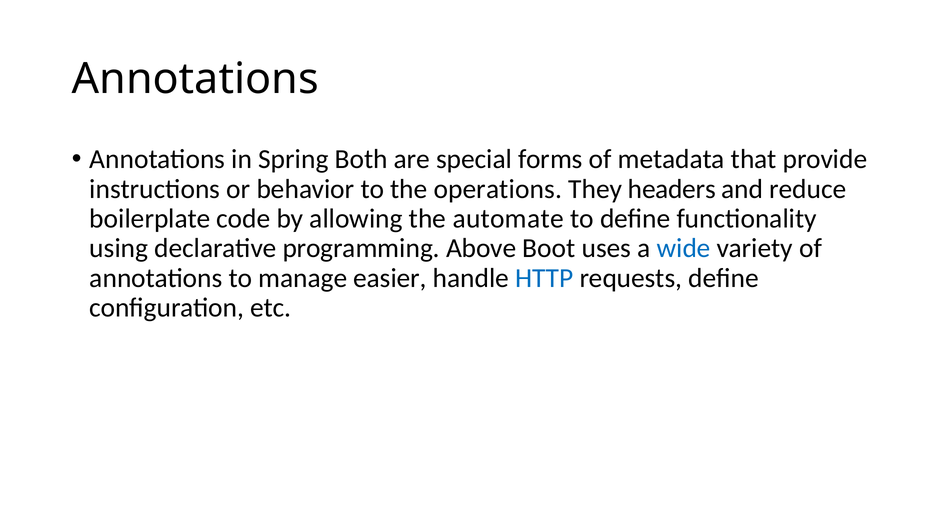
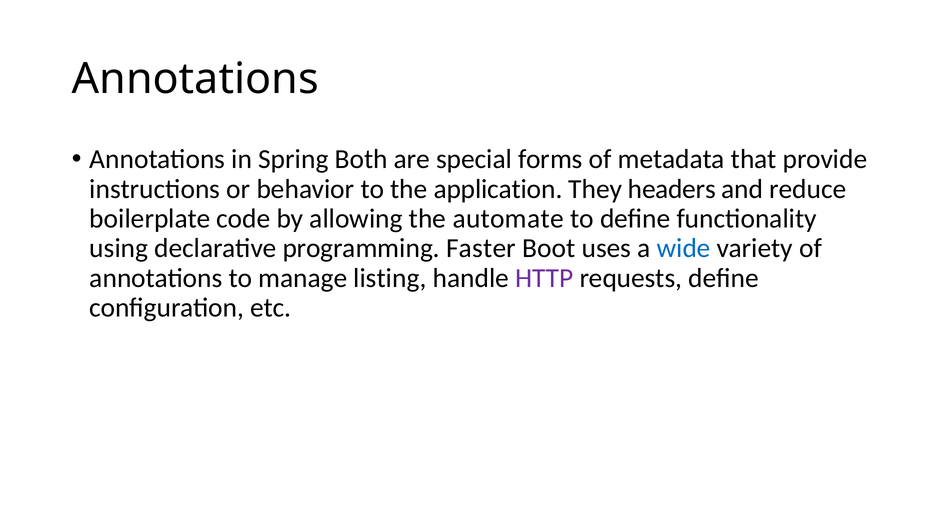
operations: operations -> application (498, 189)
Above: Above -> Faster (481, 248)
easier: easier -> listing (390, 278)
HTTP colour: blue -> purple (544, 278)
